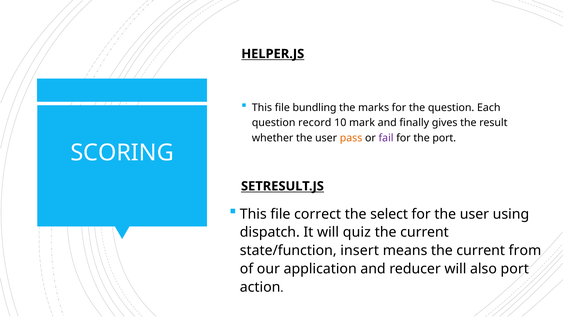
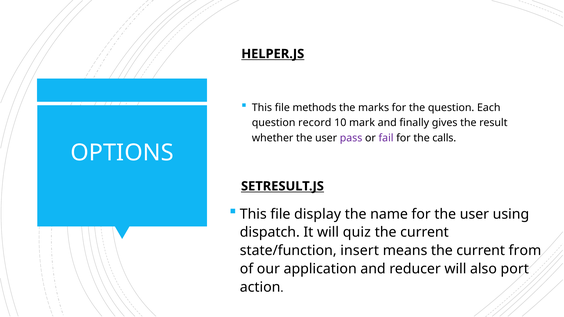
bundling: bundling -> methods (314, 108)
pass colour: orange -> purple (351, 138)
the port: port -> calls (444, 138)
SCORING: SCORING -> OPTIONS (122, 153)
correct: correct -> display (318, 214)
select: select -> name (389, 214)
